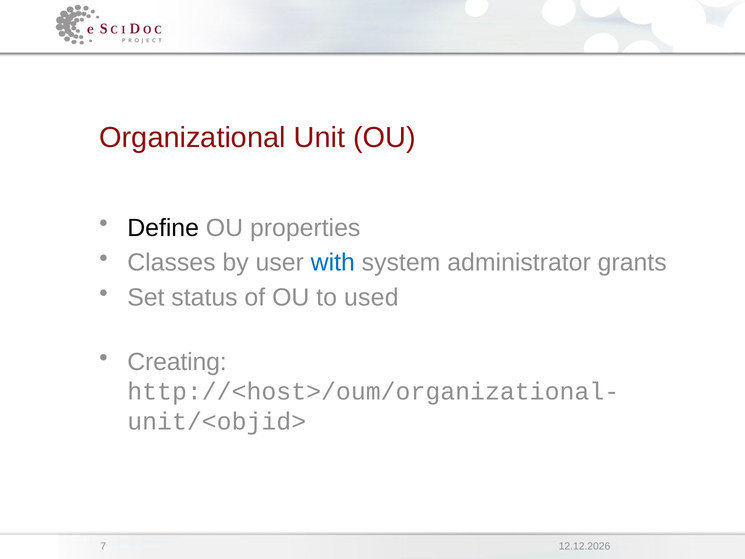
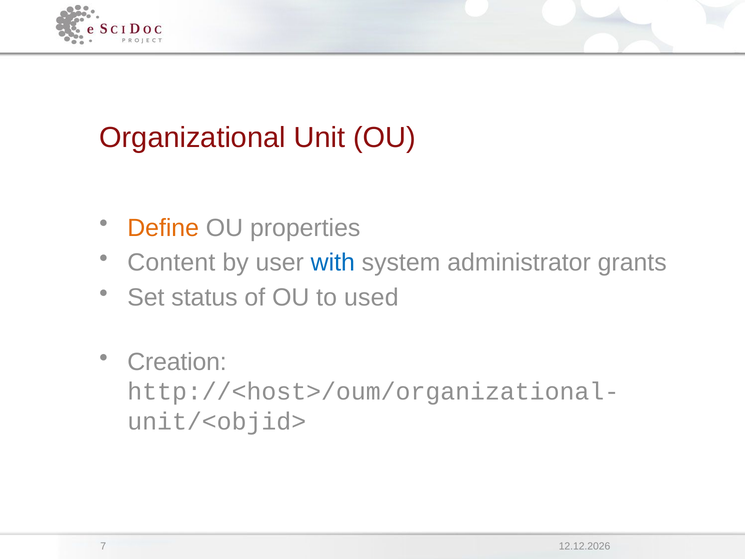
Define colour: black -> orange (163, 228)
Classes: Classes -> Content (171, 262)
Creating: Creating -> Creation (177, 362)
